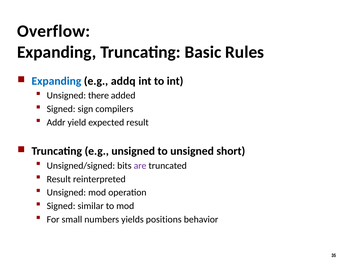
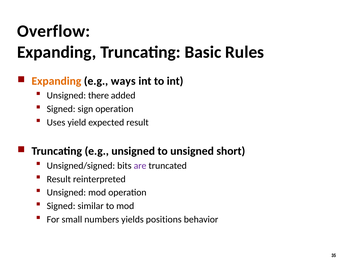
Expanding colour: blue -> orange (56, 81)
addq: addq -> ways (123, 81)
sign compilers: compilers -> operation (114, 109)
Addr: Addr -> Uses (56, 123)
